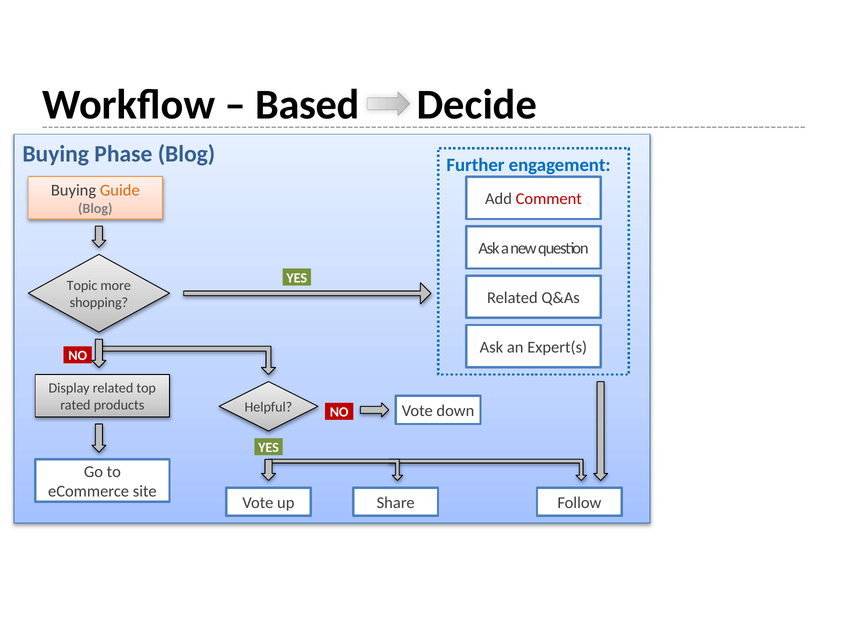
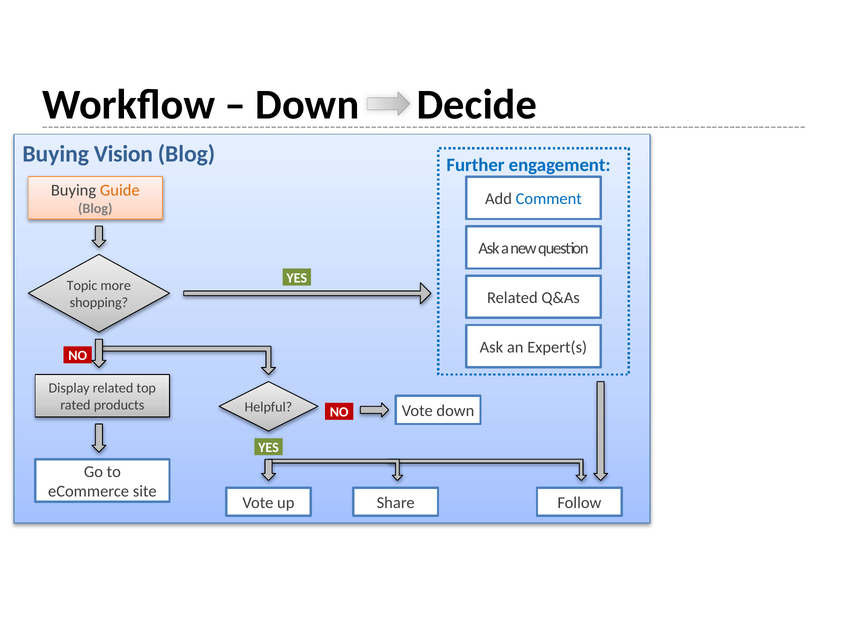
Based: Based -> Down (307, 105)
Phase: Phase -> Vision (123, 154)
Comment colour: red -> blue (549, 199)
